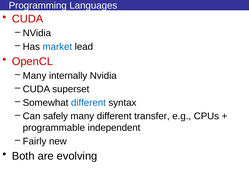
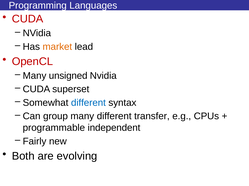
market colour: blue -> orange (57, 47)
internally: internally -> unsigned (68, 76)
safely: safely -> group (55, 117)
